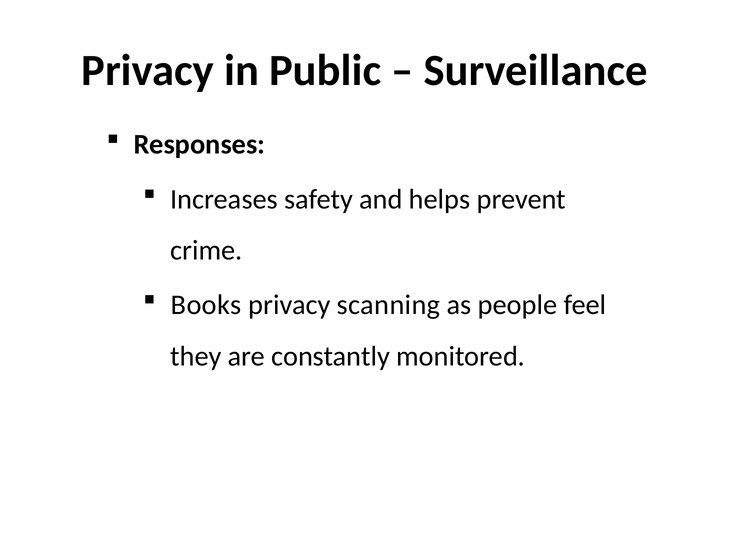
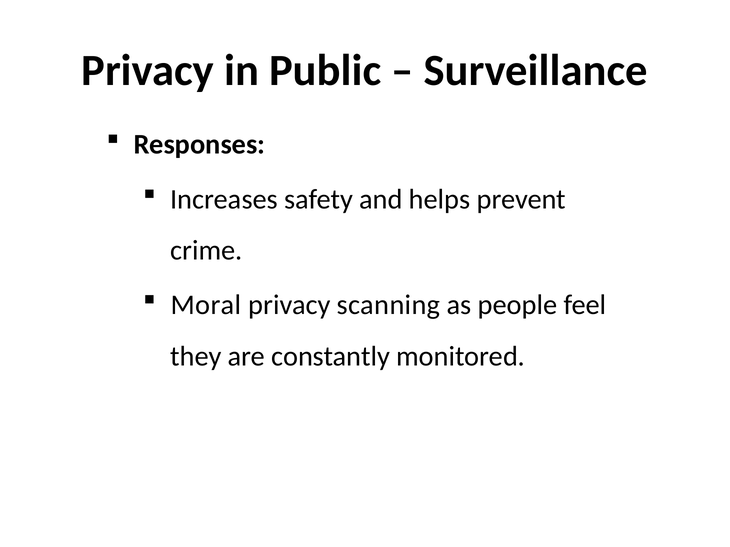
Books: Books -> Moral (206, 305)
